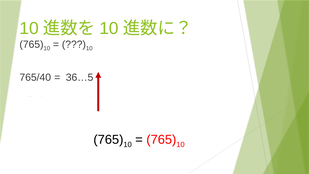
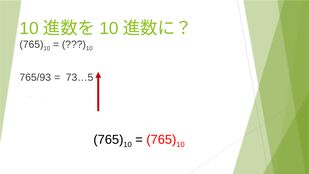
765/40: 765/40 -> 765/93 (35, 77)
36…5: 36…5 -> 73…5 (80, 77)
